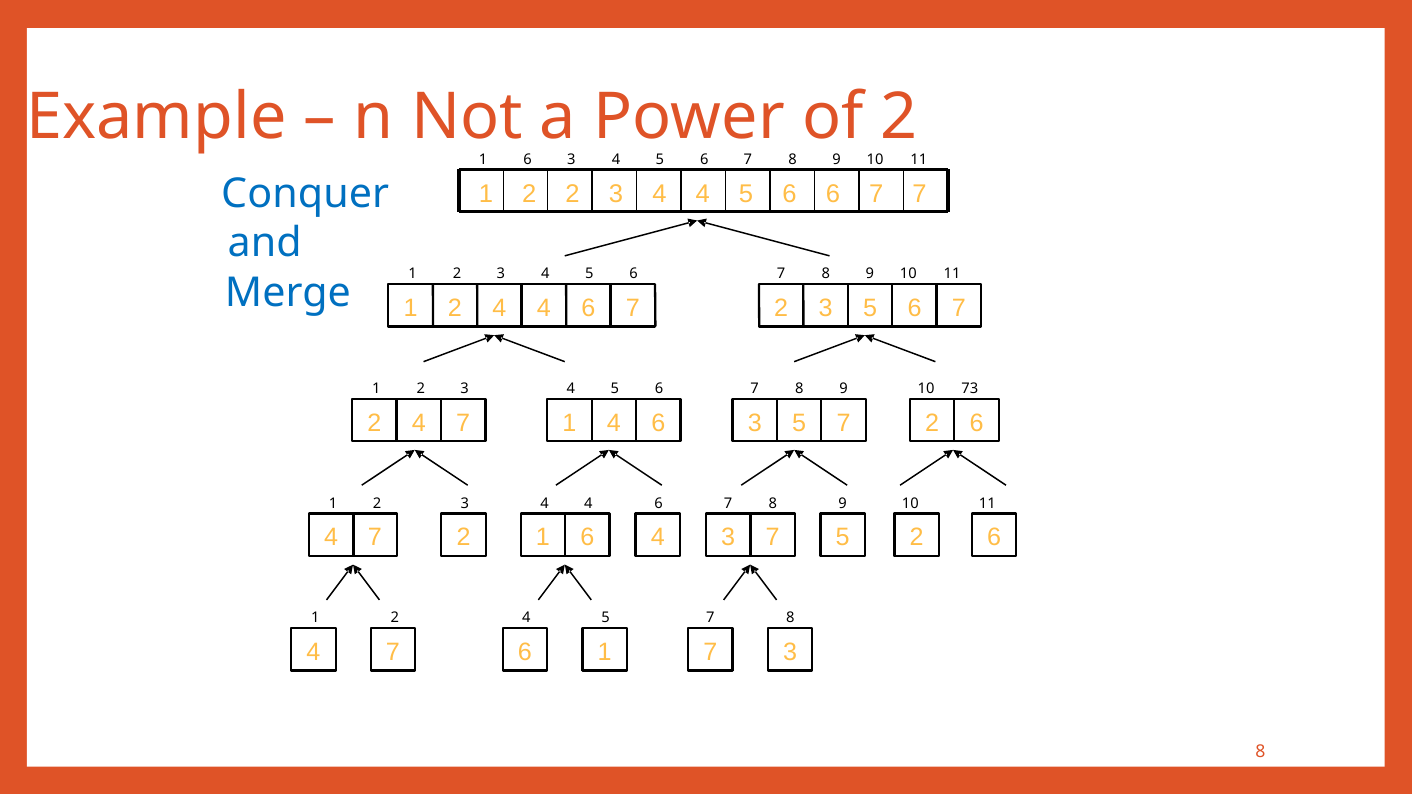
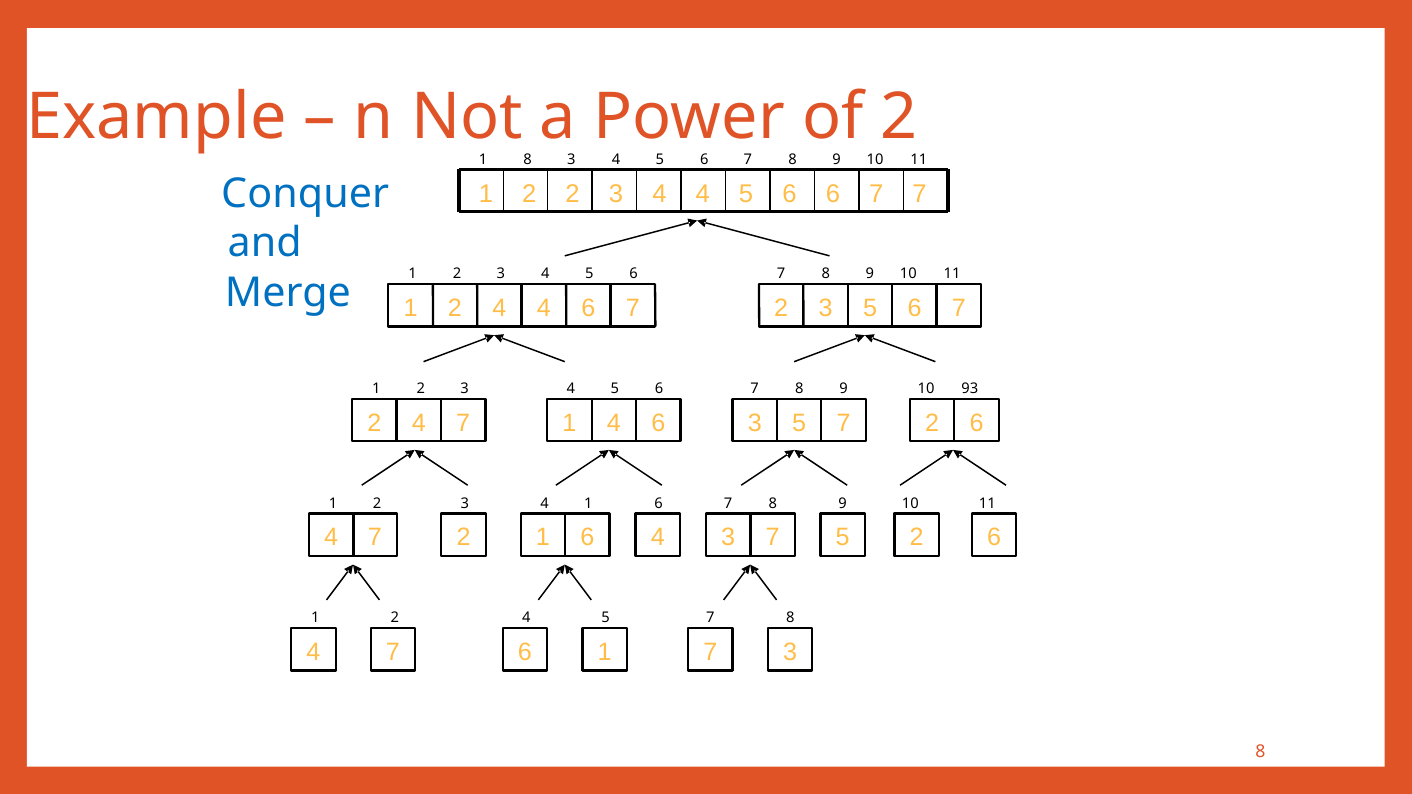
6: 6 -> 8 (528, 159)
73: 73 -> 93 (970, 389)
4: 4 -> 1 (588, 503)
